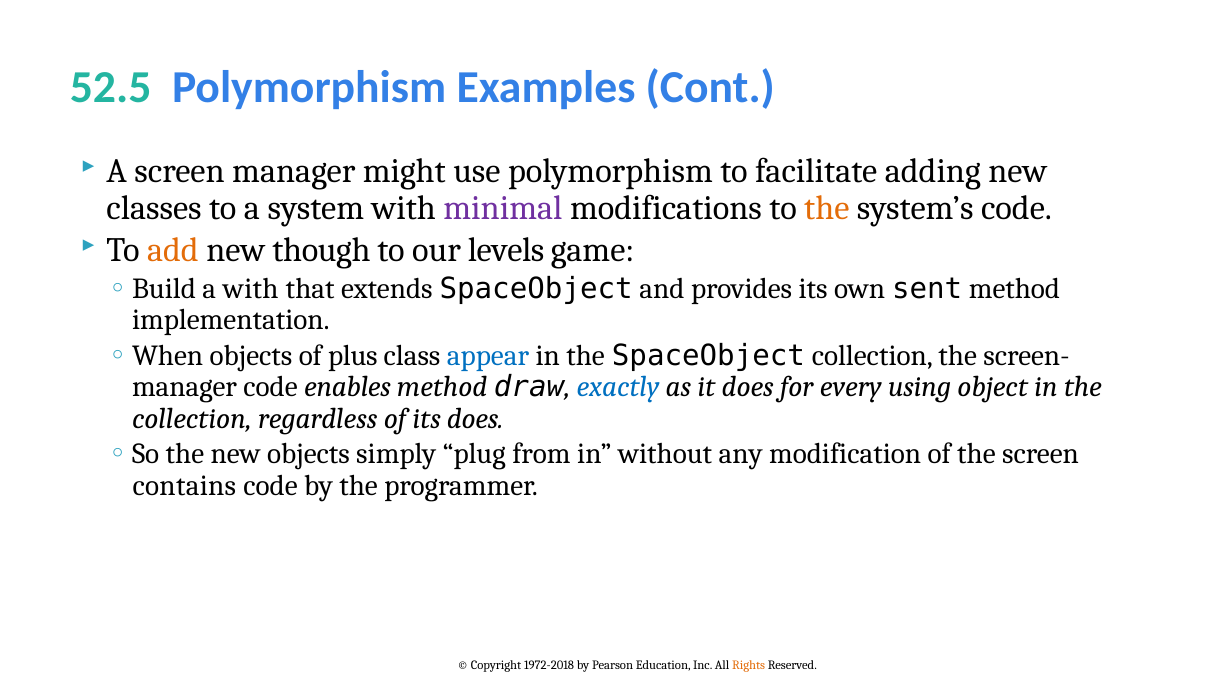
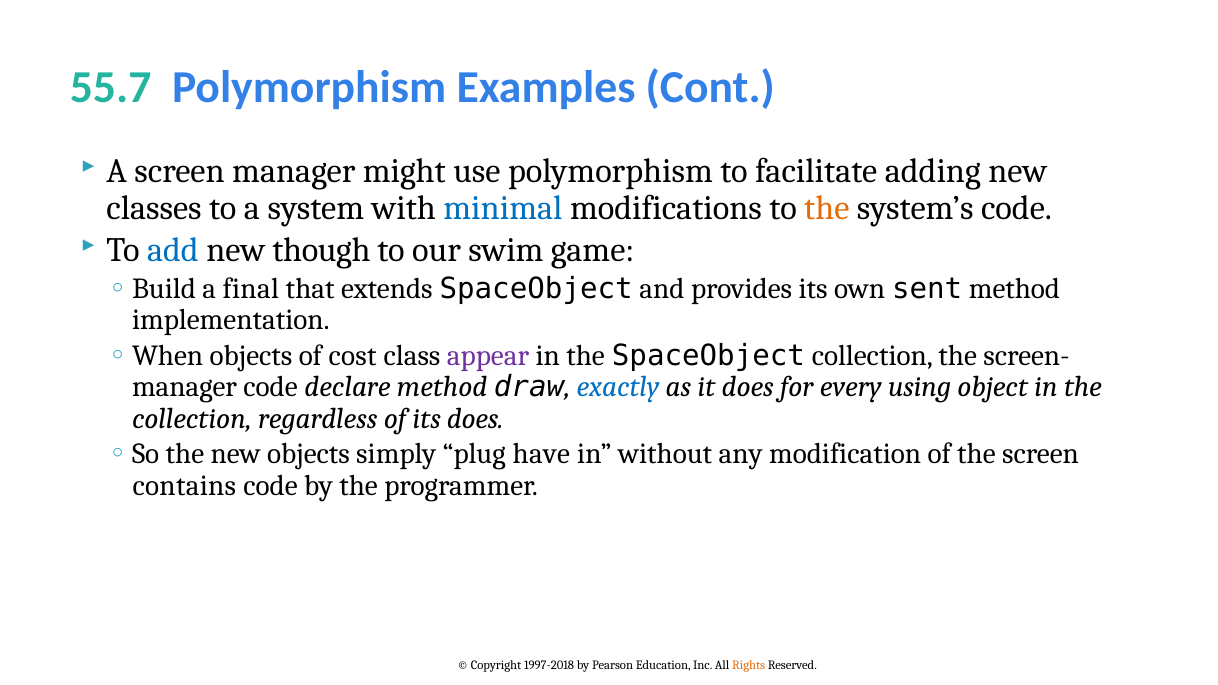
52.5: 52.5 -> 55.7 (111, 88)
minimal colour: purple -> blue (503, 208)
add colour: orange -> blue (173, 250)
levels: levels -> swim (506, 250)
a with: with -> final (251, 288)
plus: plus -> cost (353, 356)
appear colour: blue -> purple (488, 356)
enables: enables -> declare (347, 387)
from: from -> have (541, 454)
1972-2018: 1972-2018 -> 1997-2018 (549, 665)
